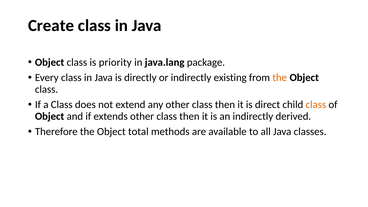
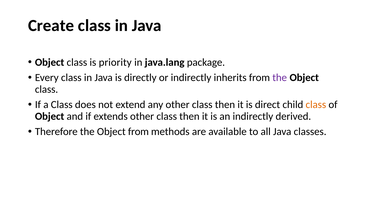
existing: existing -> inherits (230, 78)
the colour: orange -> purple (280, 78)
Object total: total -> from (138, 132)
